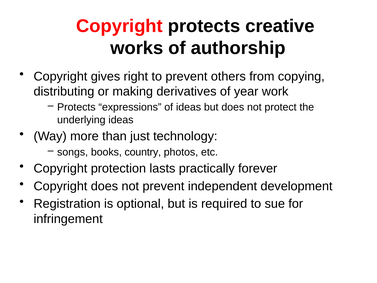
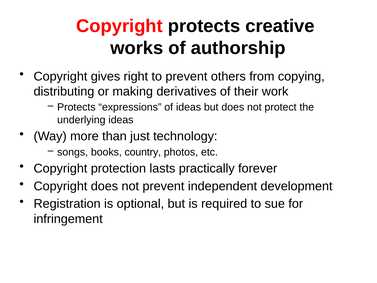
year: year -> their (246, 91)
